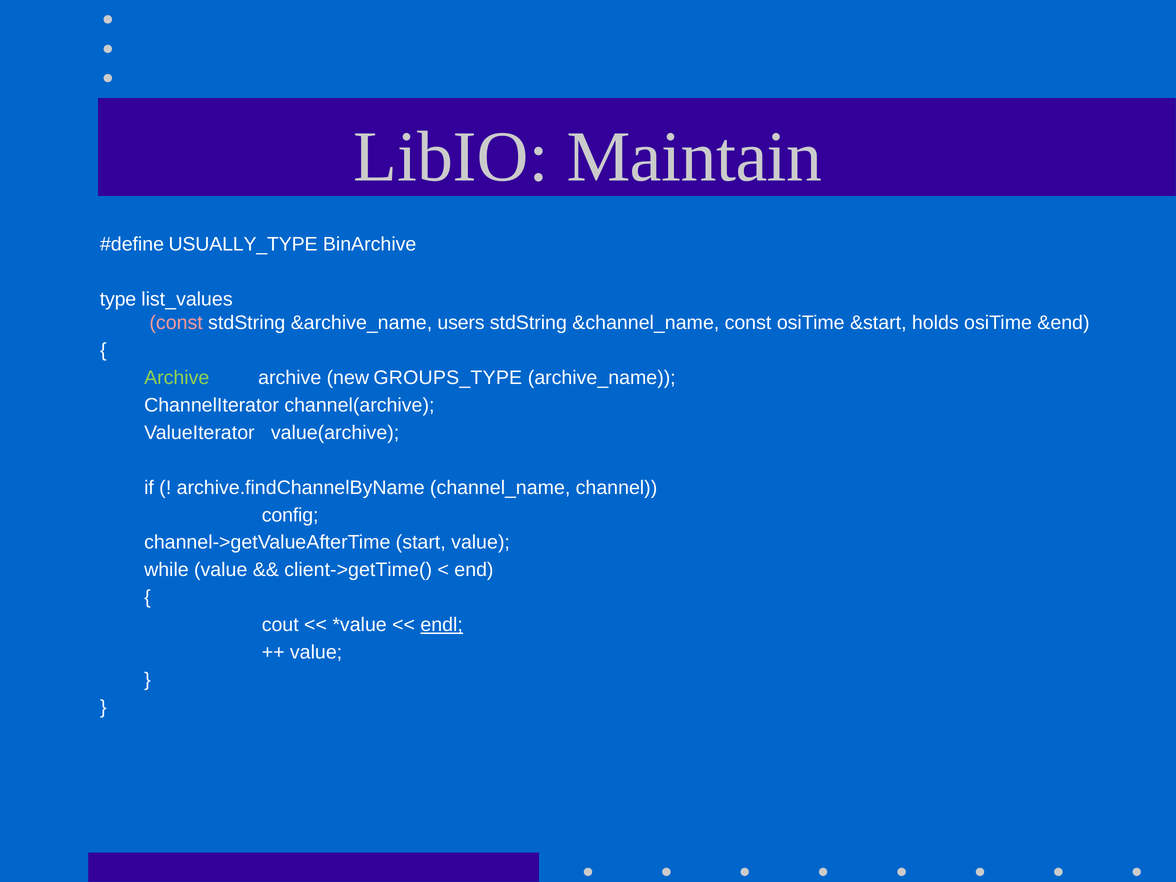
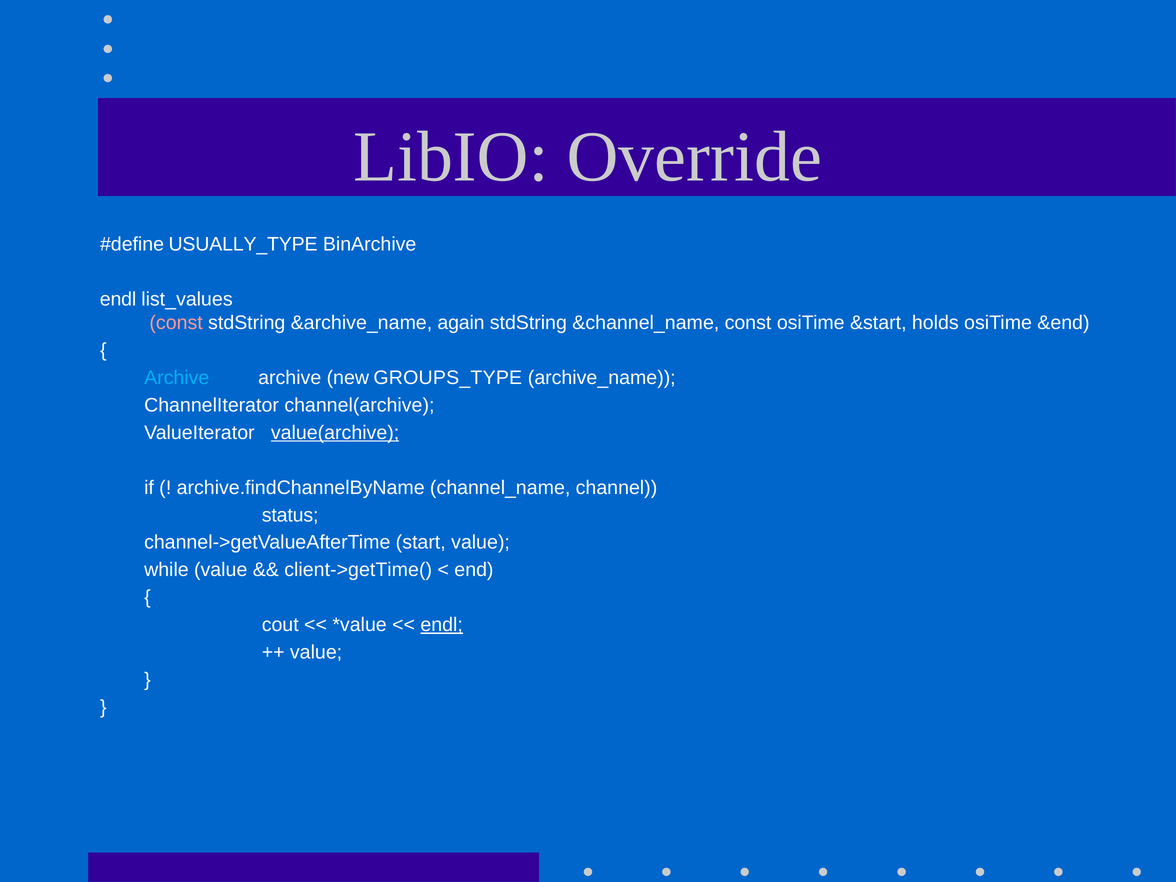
Maintain: Maintain -> Override (694, 157)
type: type -> endl (118, 299)
users: users -> again (461, 323)
Archive colour: light green -> light blue (177, 378)
value(archive underline: none -> present (335, 433)
config: config -> status (290, 515)
